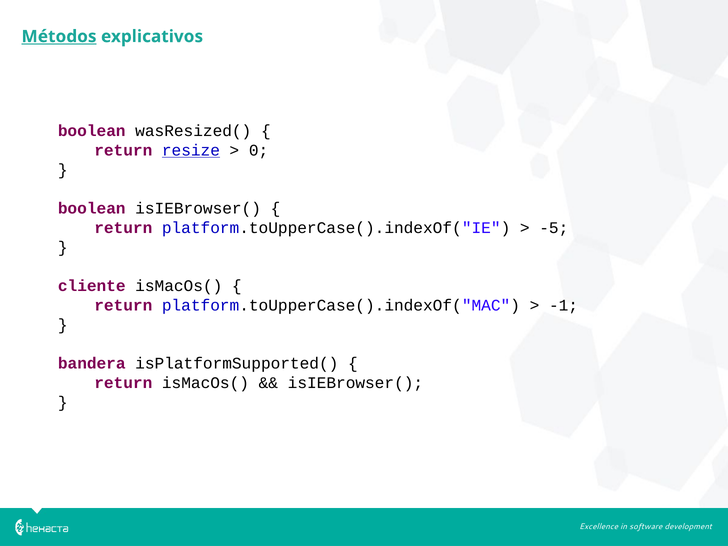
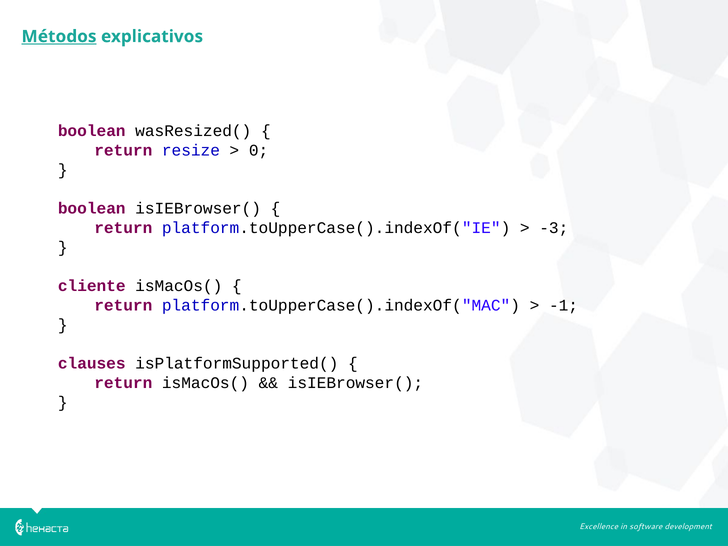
resize underline: present -> none (191, 150)
-5: -5 -> -3 (554, 228)
bandera: bandera -> clauses (92, 363)
